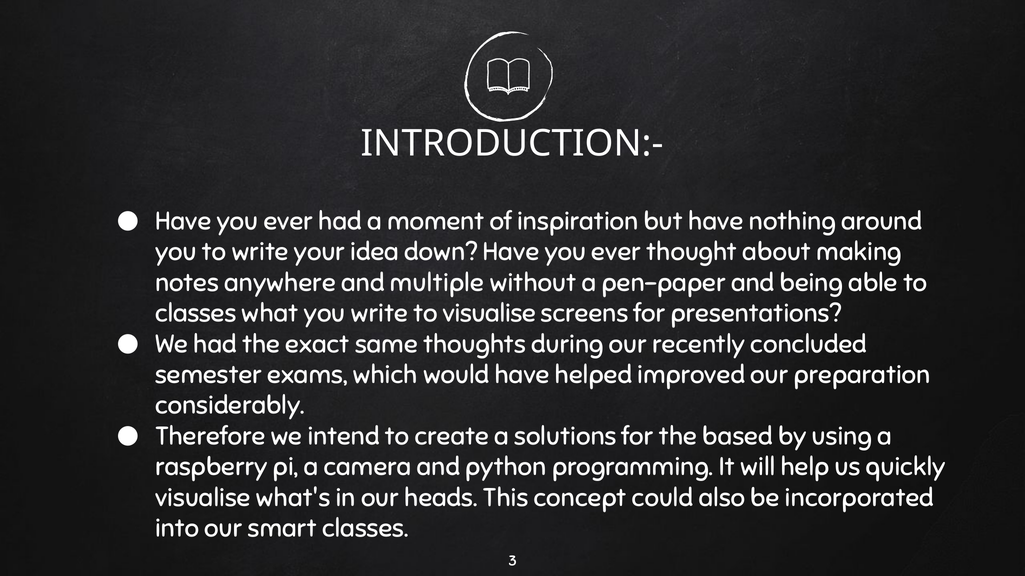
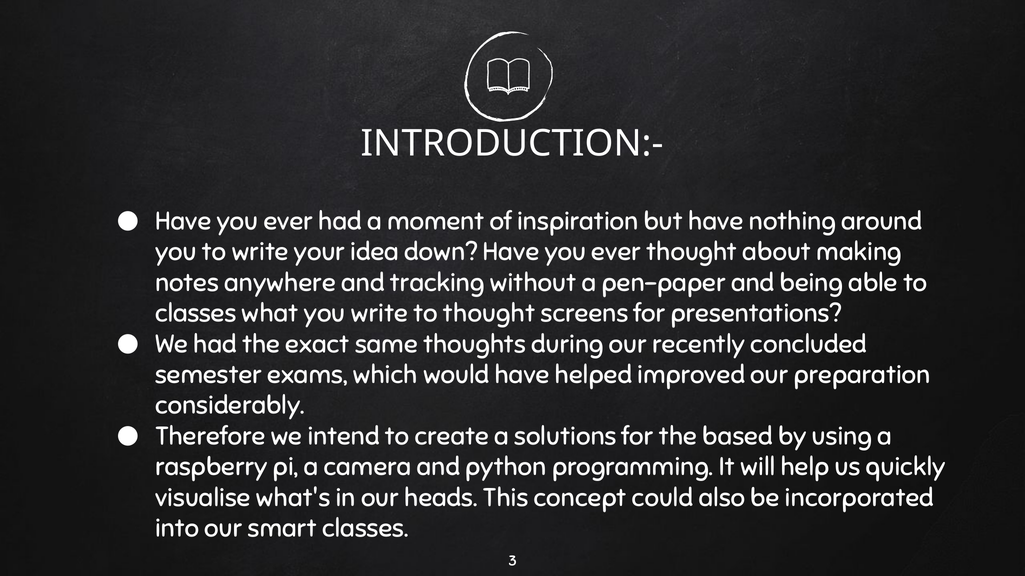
multiple: multiple -> tracking (437, 283)
to visualise: visualise -> thought (489, 314)
